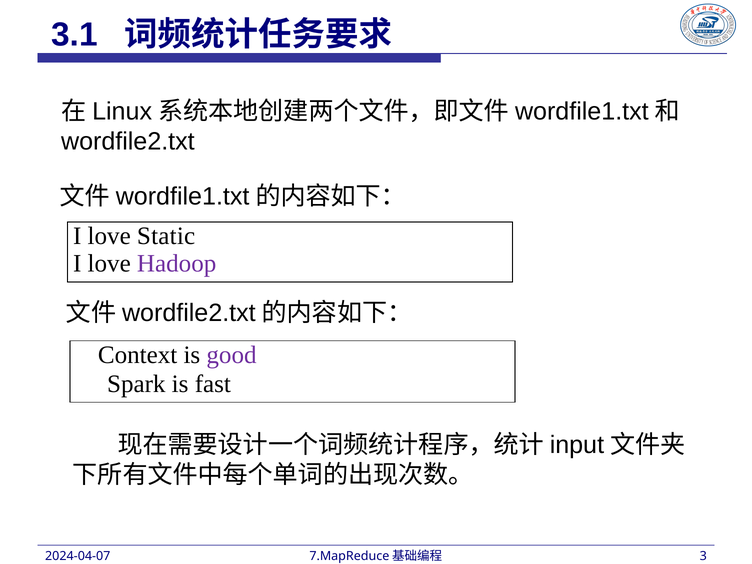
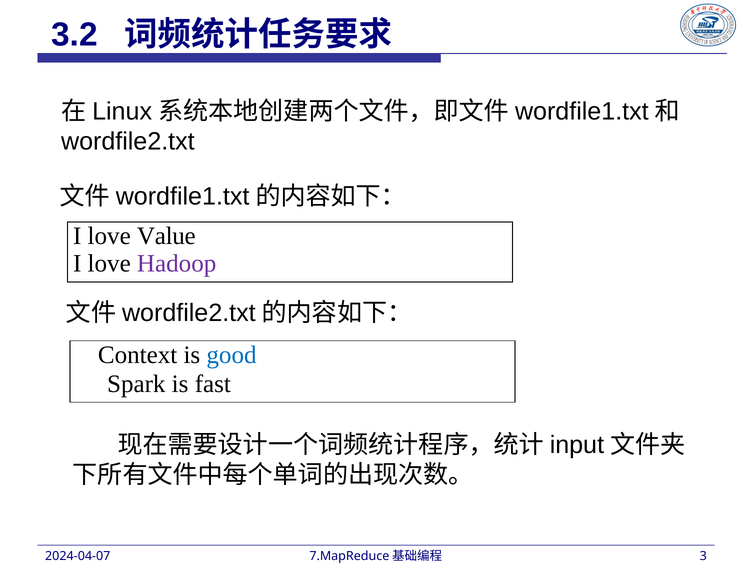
3.1: 3.1 -> 3.2 (75, 35)
Static: Static -> Value (166, 236)
good colour: purple -> blue (232, 355)
